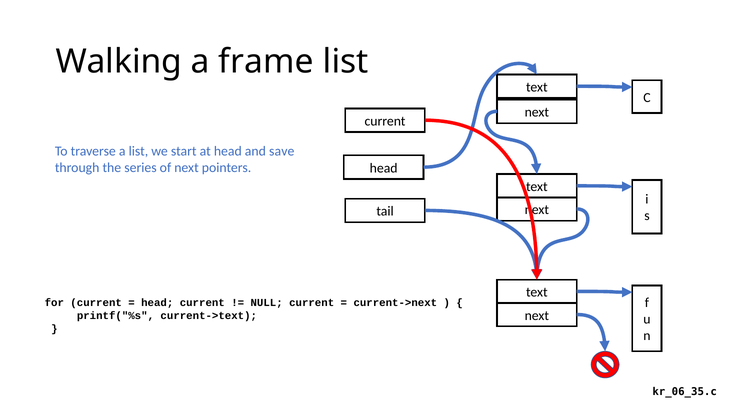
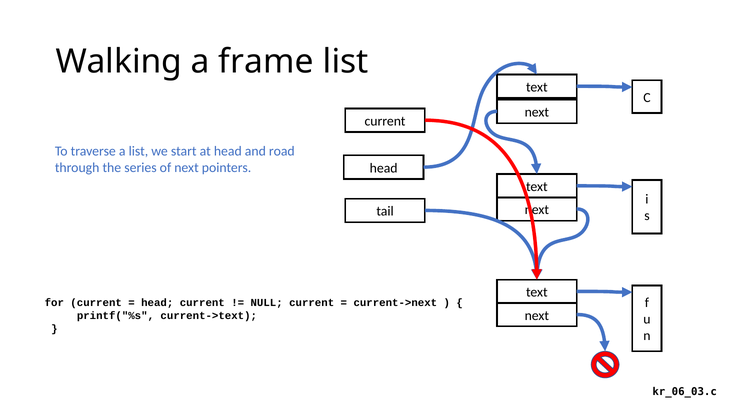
save: save -> road (282, 151)
kr_06_35.c: kr_06_35.c -> kr_06_03.c (685, 392)
